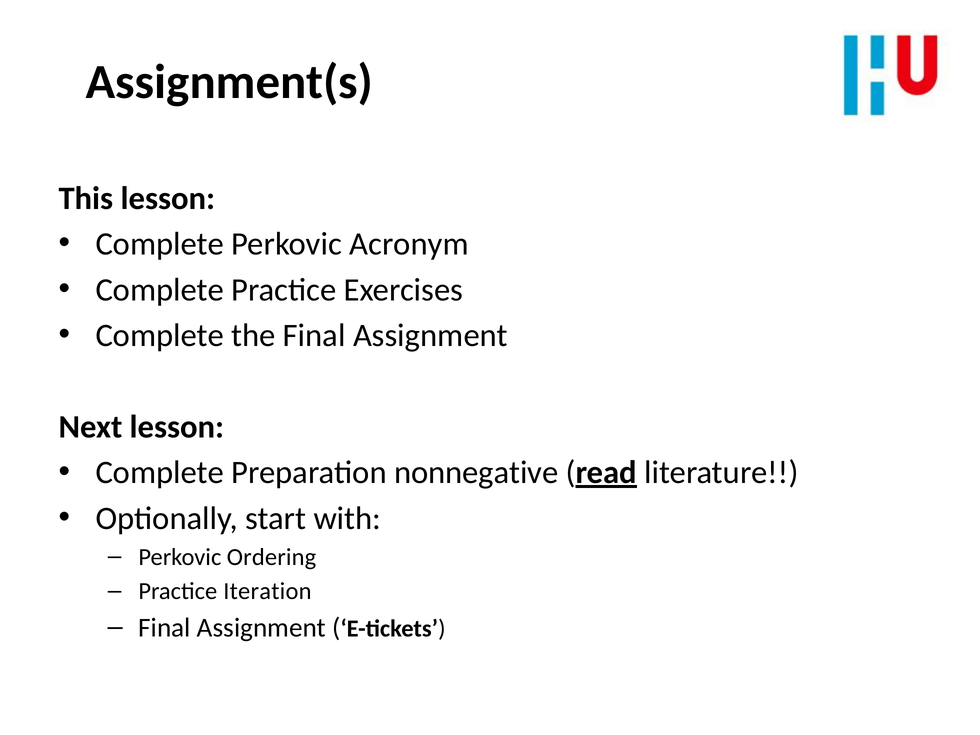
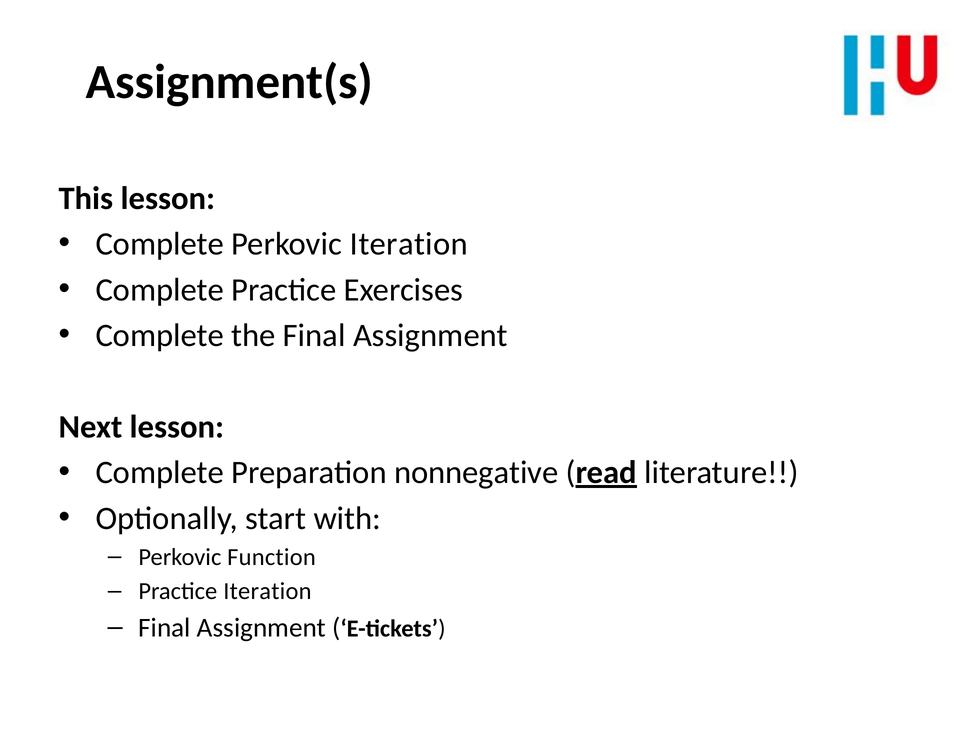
Perkovic Acronym: Acronym -> Iteration (409, 244)
Ordering: Ordering -> Function (272, 557)
